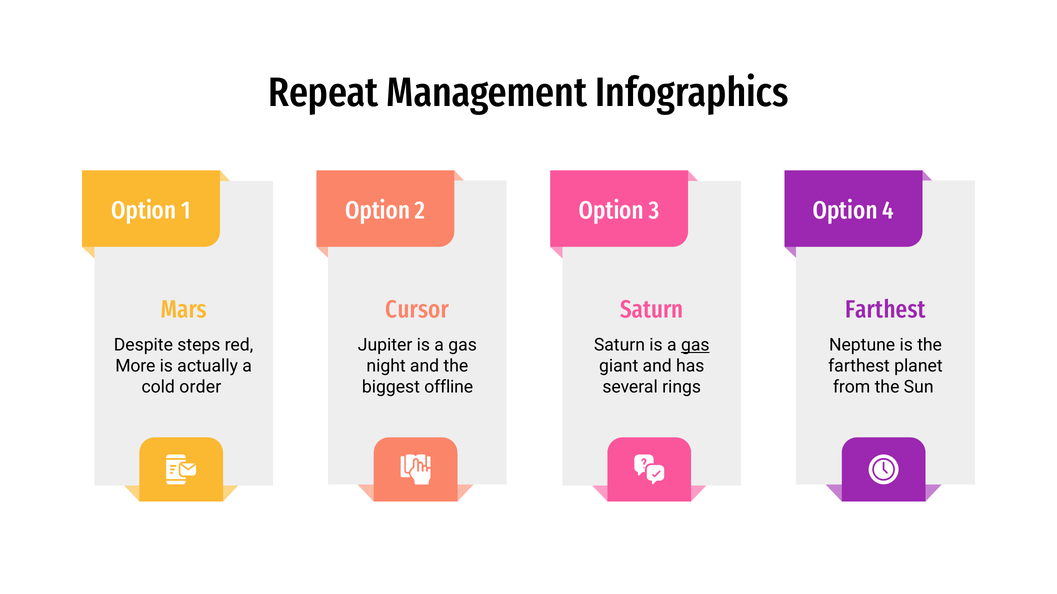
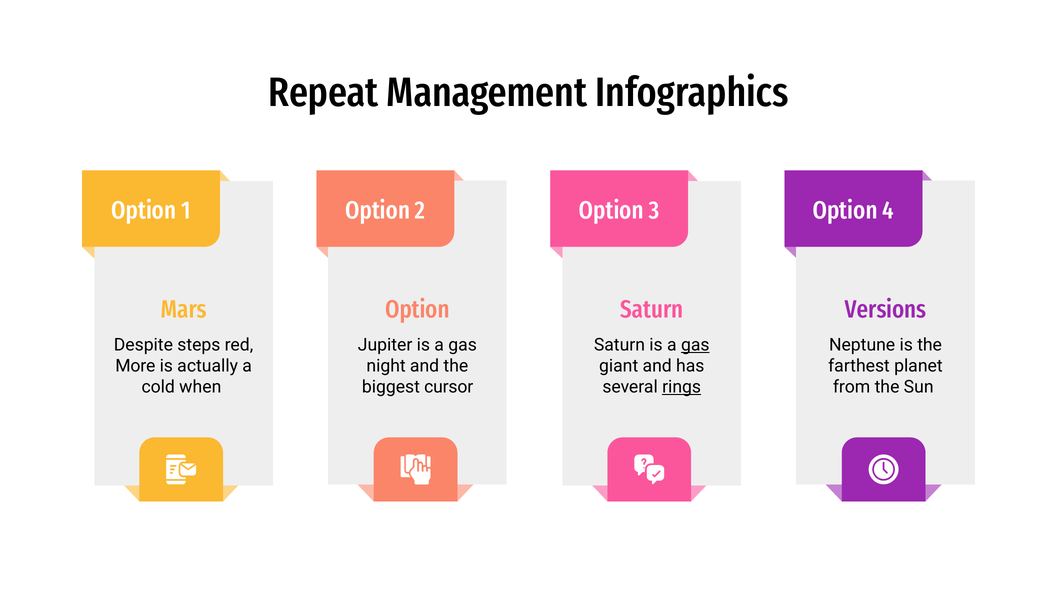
Cursor: Cursor -> Option (417, 310)
Farthest: Farthest -> Versions (886, 310)
order: order -> when (200, 387)
offline: offline -> cursor (449, 387)
rings underline: none -> present (682, 387)
